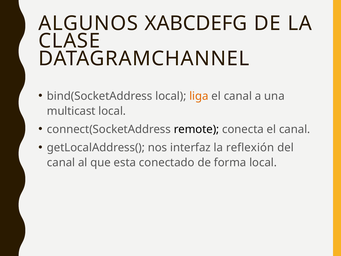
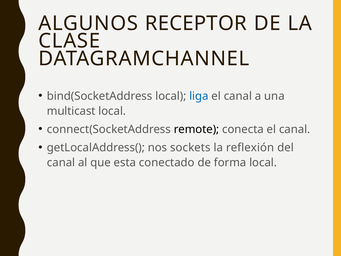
XABCDEFG: XABCDEFG -> RECEPTOR (196, 23)
liga colour: orange -> blue (199, 96)
interfaz: interfaz -> sockets (190, 148)
